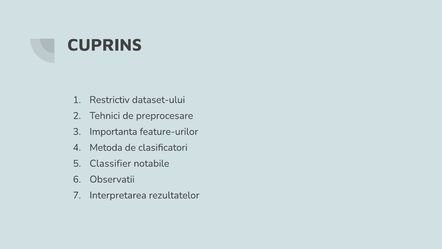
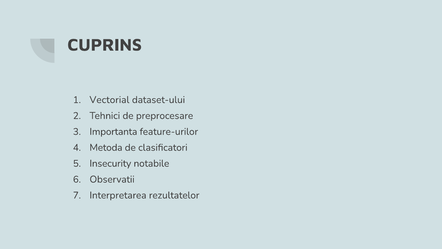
Restrictiv: Restrictiv -> Vectorial (109, 100)
Classifier: Classifier -> Insecurity (110, 163)
